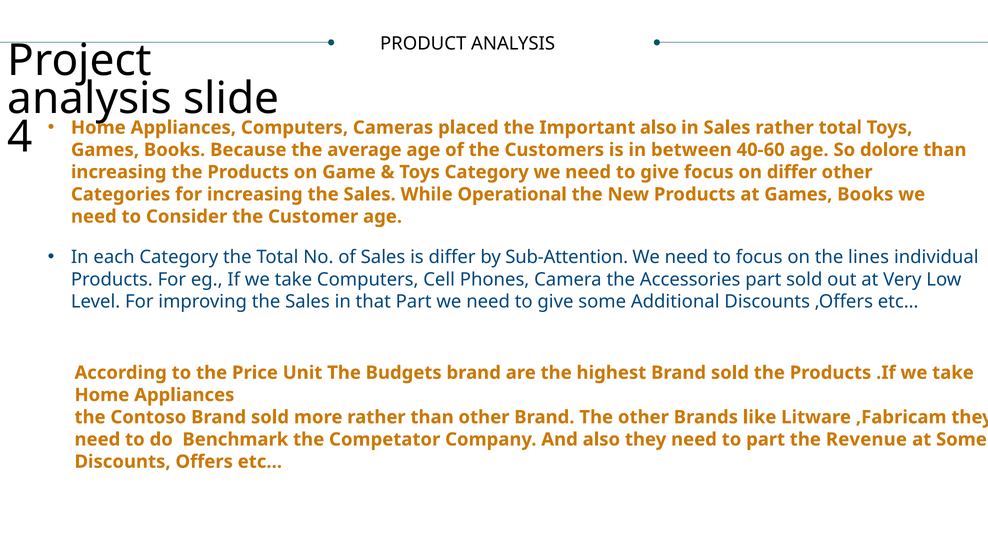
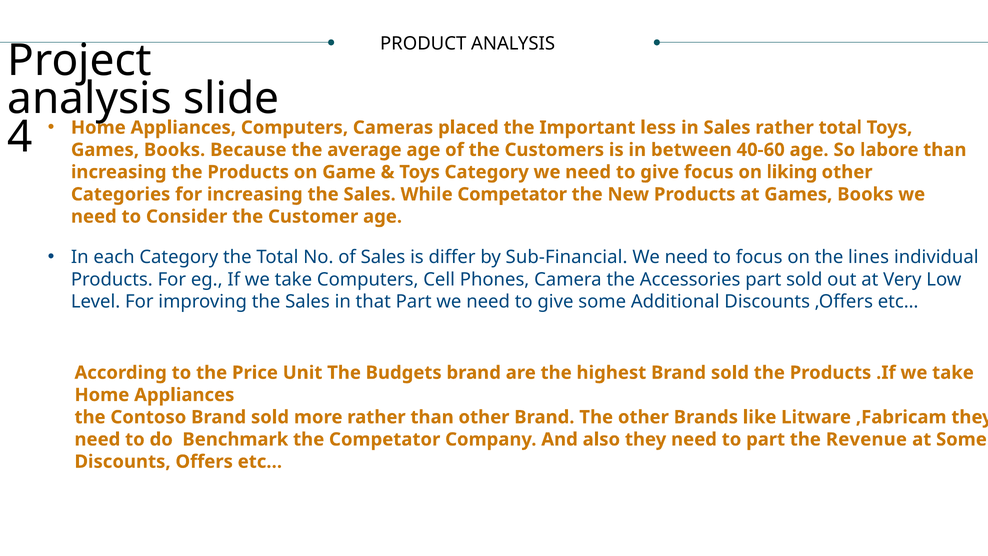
Important also: also -> less (658, 128)
dolore: dolore -> labore (889, 150)
on differ: differ -> liking (792, 172)
While Operational: Operational -> Competator (512, 194)
Sub-Attention: Sub-Attention -> Sub-Financial (567, 257)
